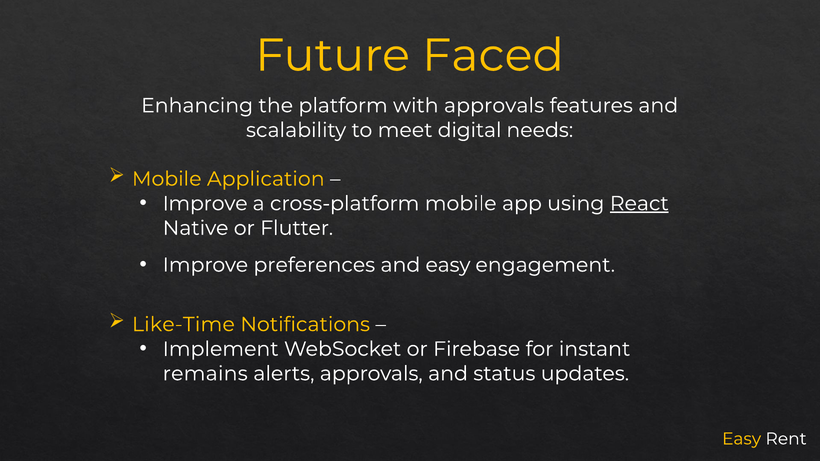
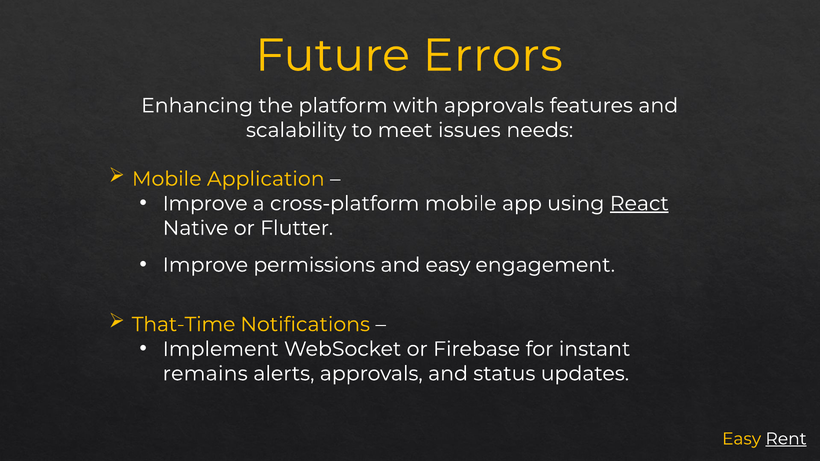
Faced: Faced -> Errors (493, 56)
digital: digital -> issues (469, 130)
preferences: preferences -> permissions (314, 265)
Like-Time: Like-Time -> That-Time (184, 325)
Rent underline: none -> present (786, 439)
